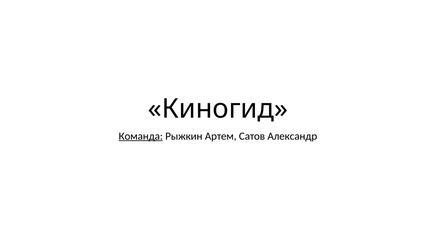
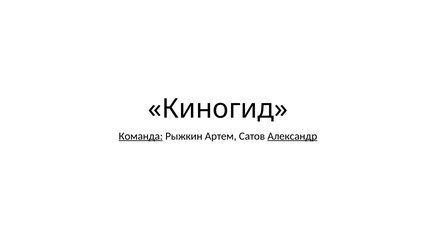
Александр underline: none -> present (292, 136)
